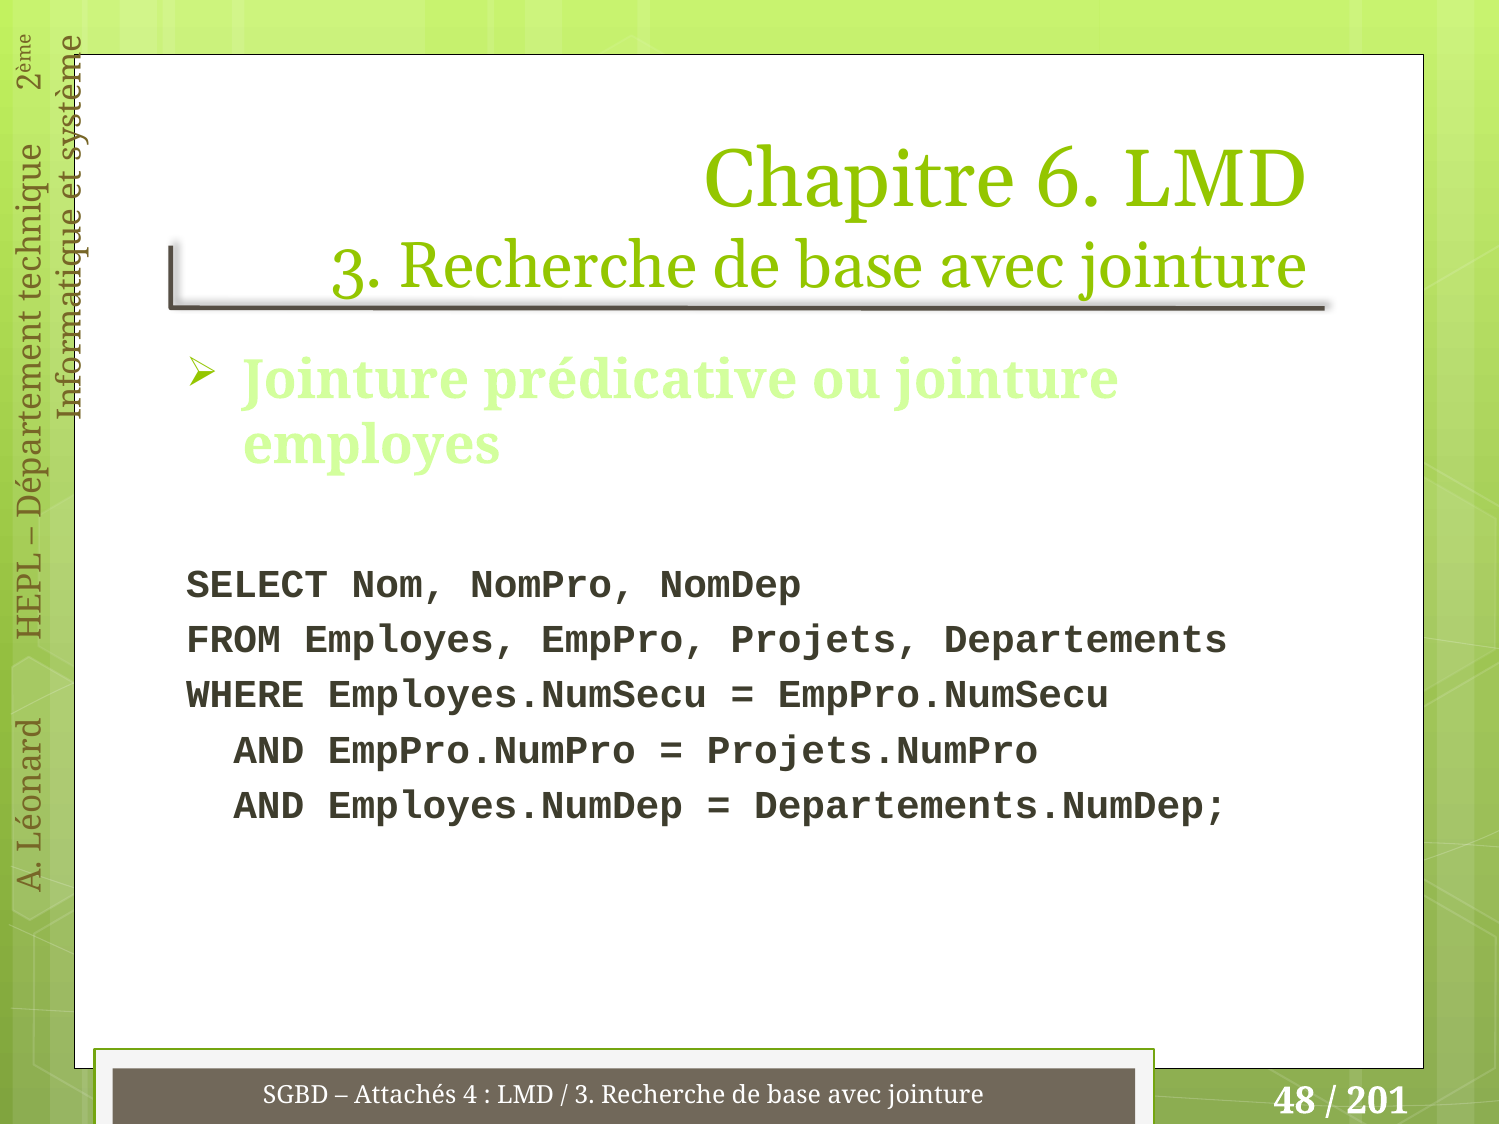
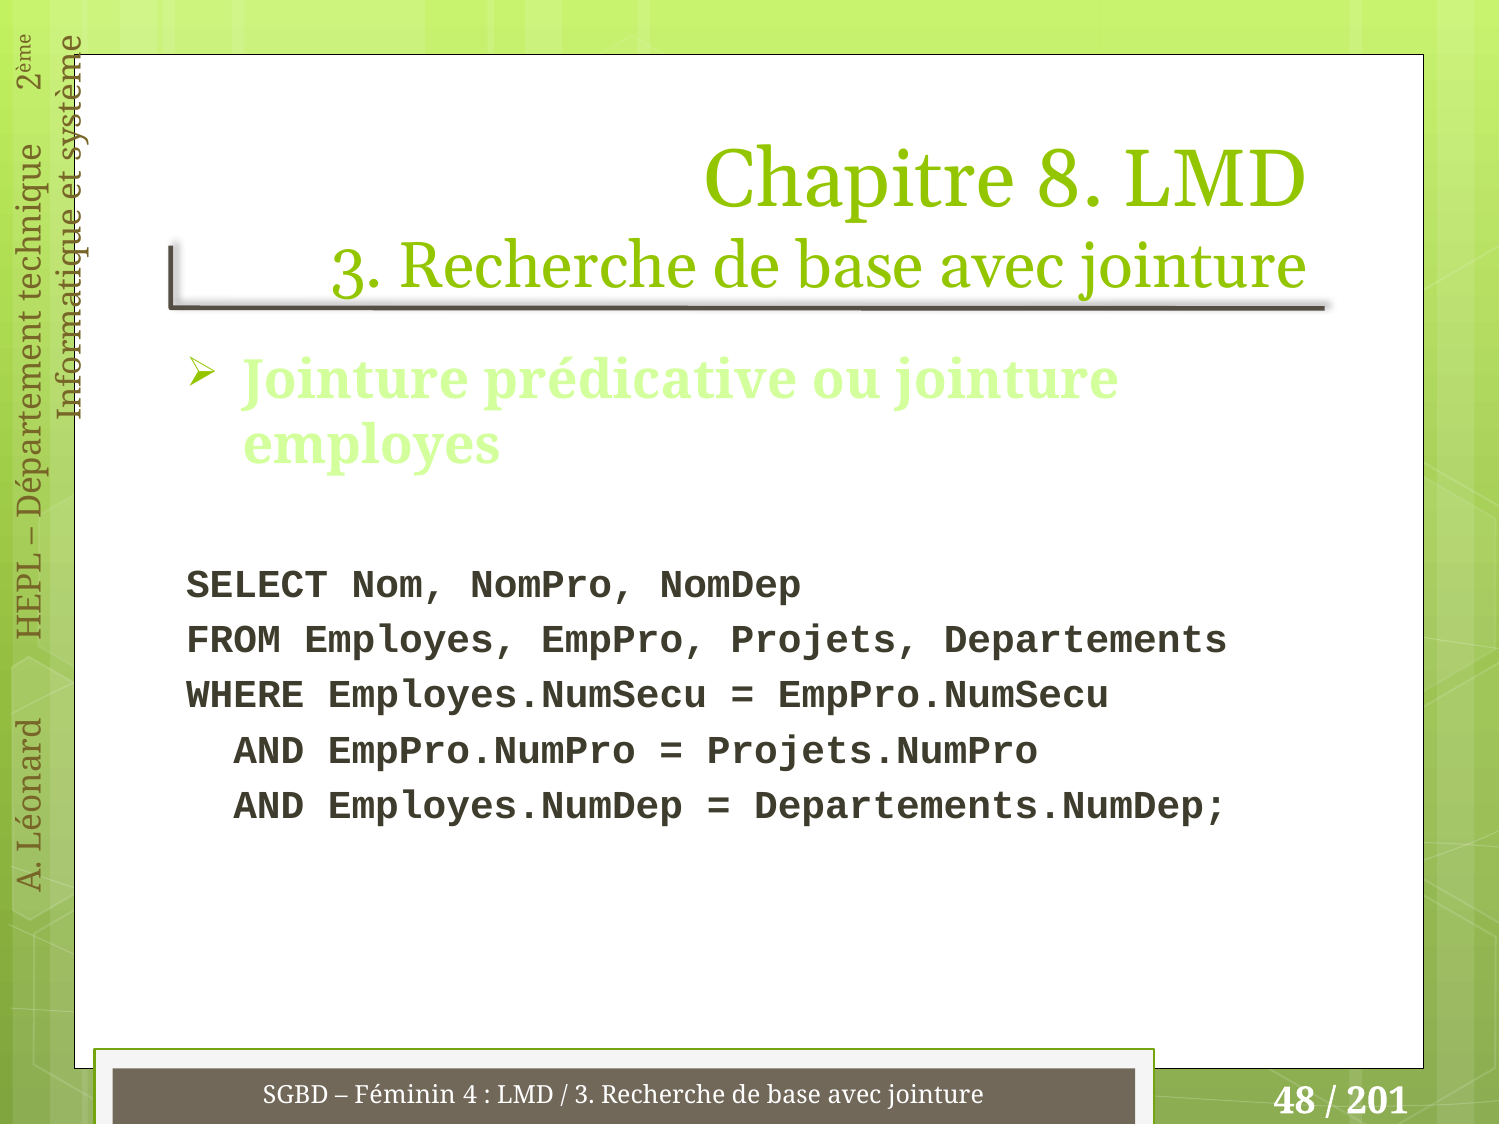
6: 6 -> 8 (1069, 180)
Attachés: Attachés -> Féminin (405, 1096)
